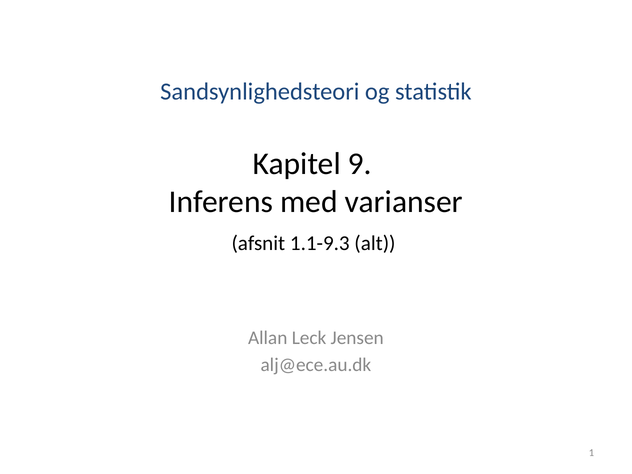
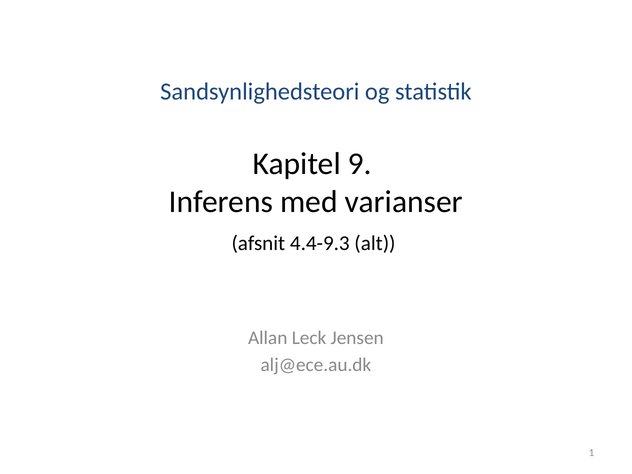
1.1-9.3: 1.1-9.3 -> 4.4-9.3 (320, 243)
